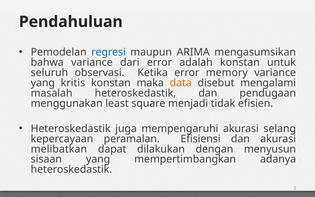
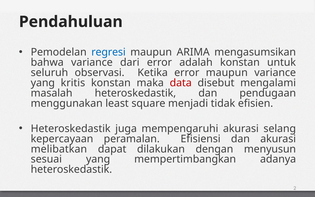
error memory: memory -> maupun (227, 73)
data colour: orange -> red (181, 83)
sisaan: sisaan -> sesuai (46, 159)
